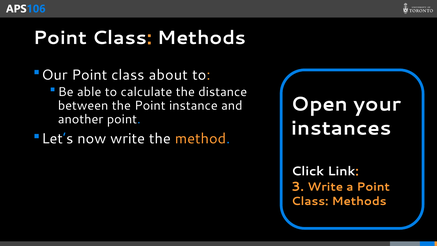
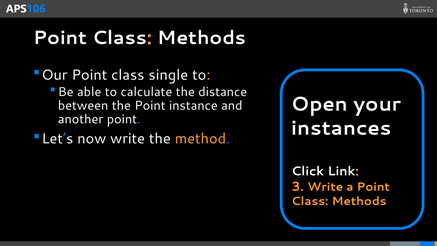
about: about -> single (168, 75)
